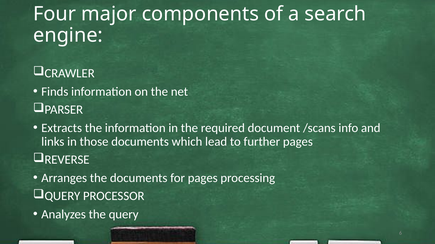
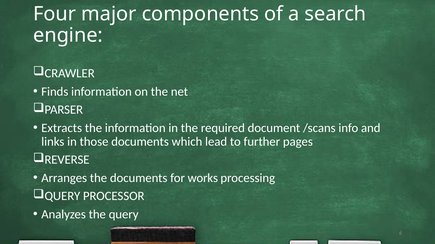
for pages: pages -> works (203, 178)
